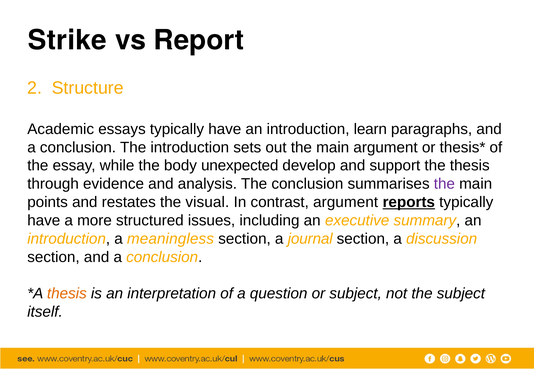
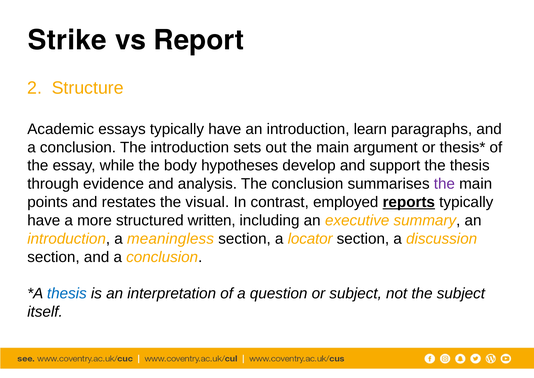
unexpected: unexpected -> hypotheses (240, 165)
contrast argument: argument -> employed (346, 202)
issues: issues -> written (212, 220)
journal: journal -> locator (310, 239)
thesis colour: orange -> blue (67, 293)
